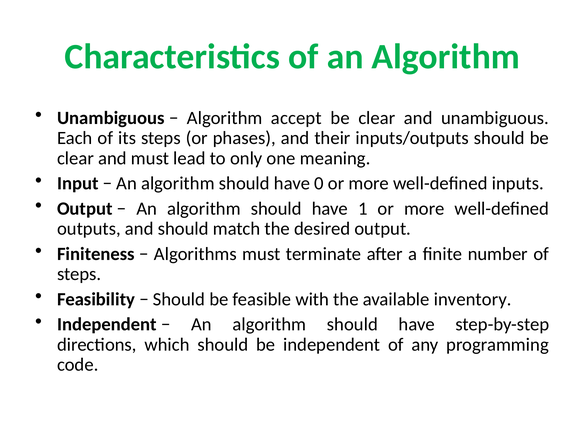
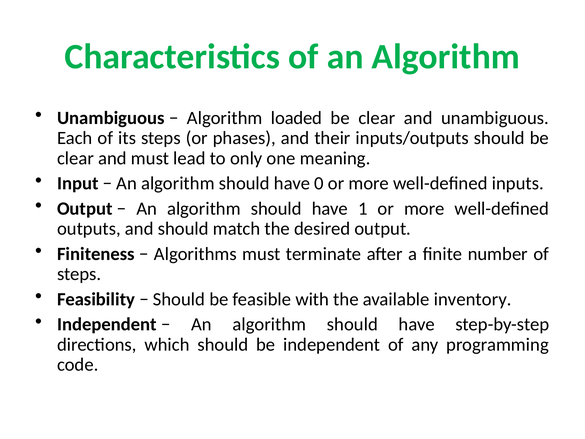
accept: accept -> loaded (297, 118)
